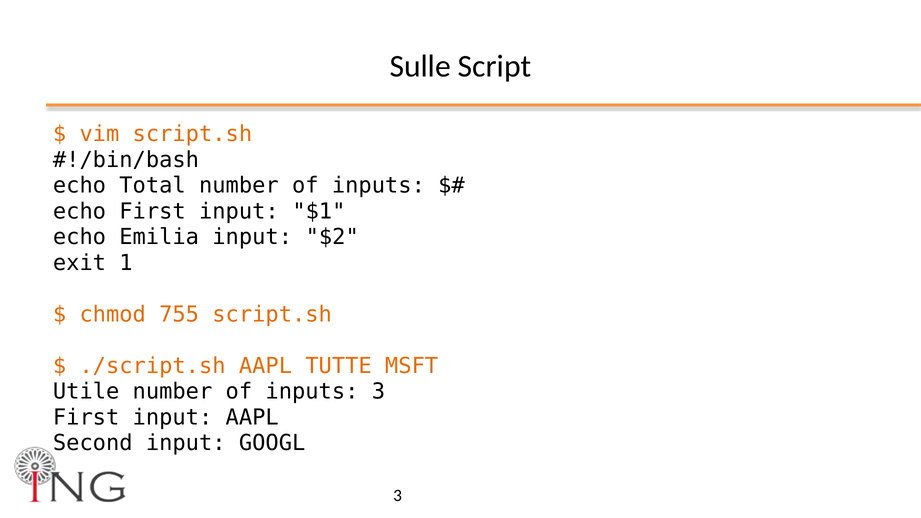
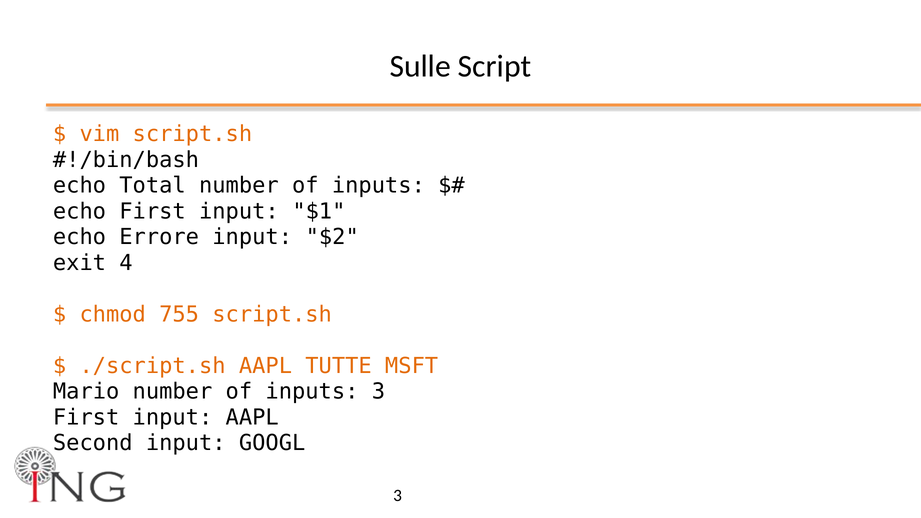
Emilia: Emilia -> Errore (159, 237)
1: 1 -> 4 (126, 263)
Utile: Utile -> Mario (86, 392)
